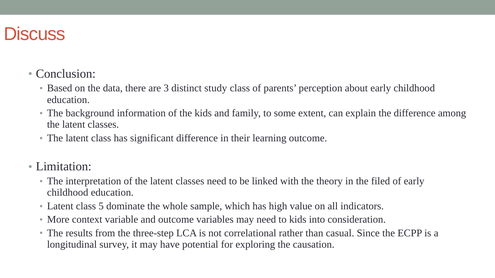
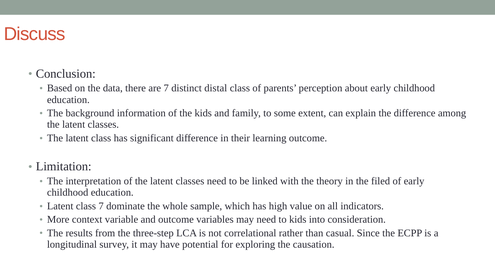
are 3: 3 -> 7 (166, 88)
study: study -> distal (216, 88)
class 5: 5 -> 7 (101, 206)
